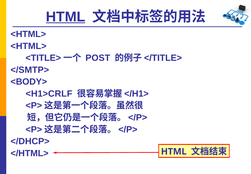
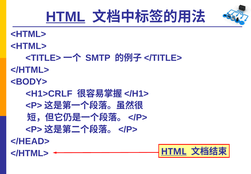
POST: POST -> SMTP (98, 58)
</SMTP>: </SMTP> -> </HTML> (30, 70)
</DHCP>: </DHCP> -> </HEAD> (30, 141)
HTML underline: none -> present (174, 151)
